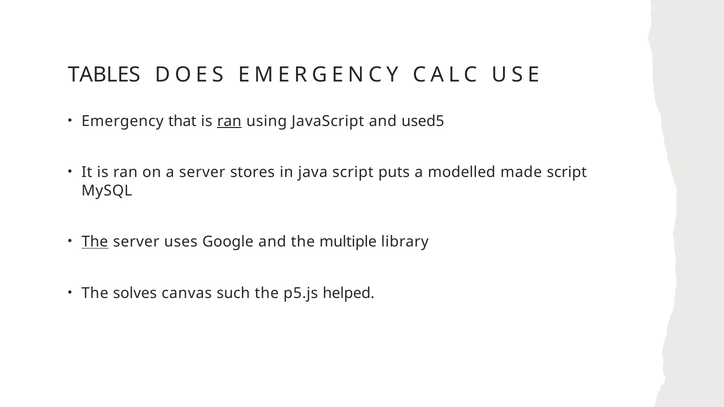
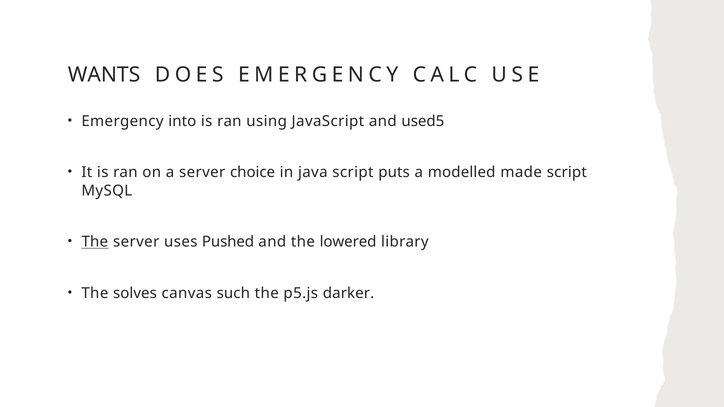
TABLES: TABLES -> WANTS (104, 75)
that: that -> into (182, 121)
ran underline: present -> none (229, 121)
stores: stores -> choice (253, 173)
Google: Google -> Pushed (228, 242)
multiple: multiple -> lowered (348, 242)
helped: helped -> darker (349, 293)
